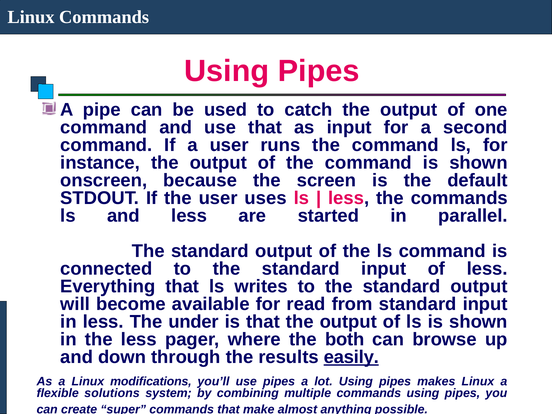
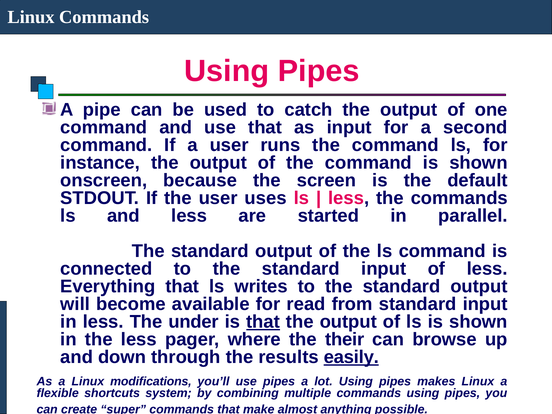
that underline: none -> present (263, 322)
both: both -> their (345, 339)
solutions: solutions -> shortcuts (112, 393)
